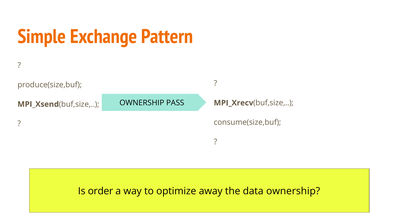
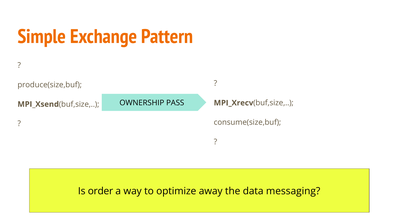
data ownership: ownership -> messaging (293, 191)
